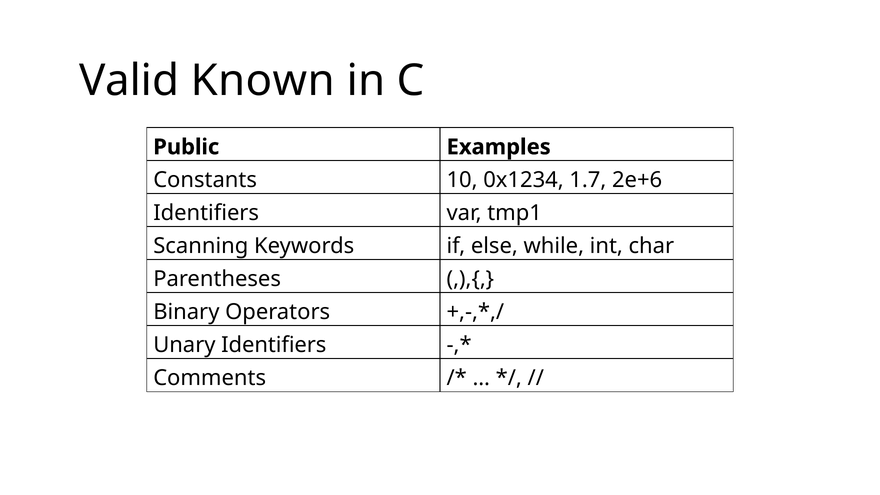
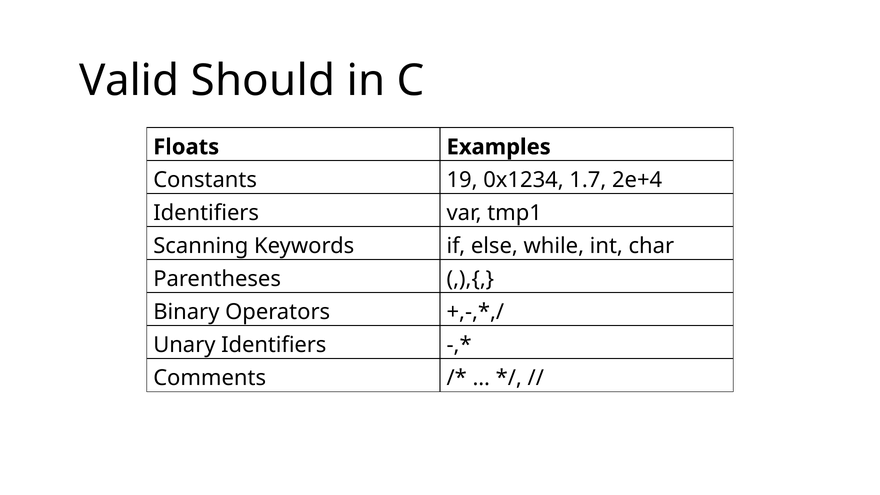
Known: Known -> Should (263, 81)
Public: Public -> Floats (186, 147)
10: 10 -> 19 (462, 180)
2e+6: 2e+6 -> 2e+4 (637, 180)
